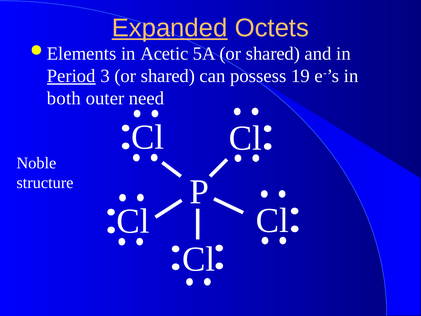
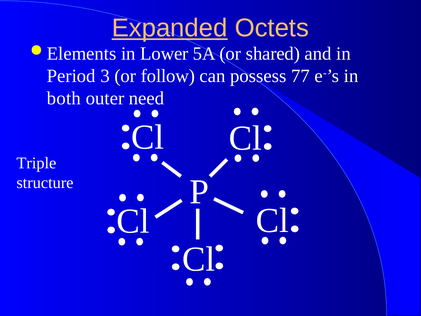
Acetic: Acetic -> Lower (164, 53)
Period underline: present -> none (71, 76)
3 or shared: shared -> follow (168, 76)
19: 19 -> 77 (300, 76)
Noble: Noble -> Triple (36, 163)
